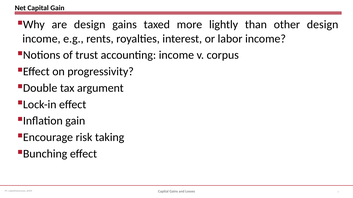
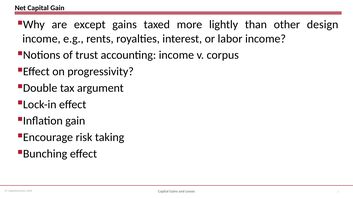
are design: design -> except (90, 25)
